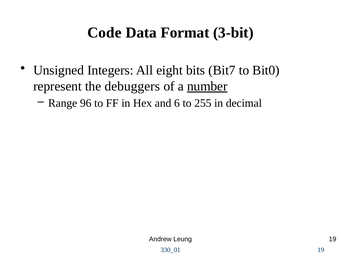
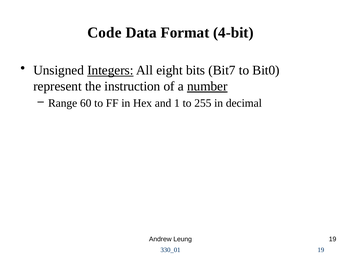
3-bit: 3-bit -> 4-bit (233, 33)
Integers underline: none -> present (110, 70)
debuggers: debuggers -> instruction (132, 86)
96: 96 -> 60 (86, 103)
6: 6 -> 1 (177, 103)
